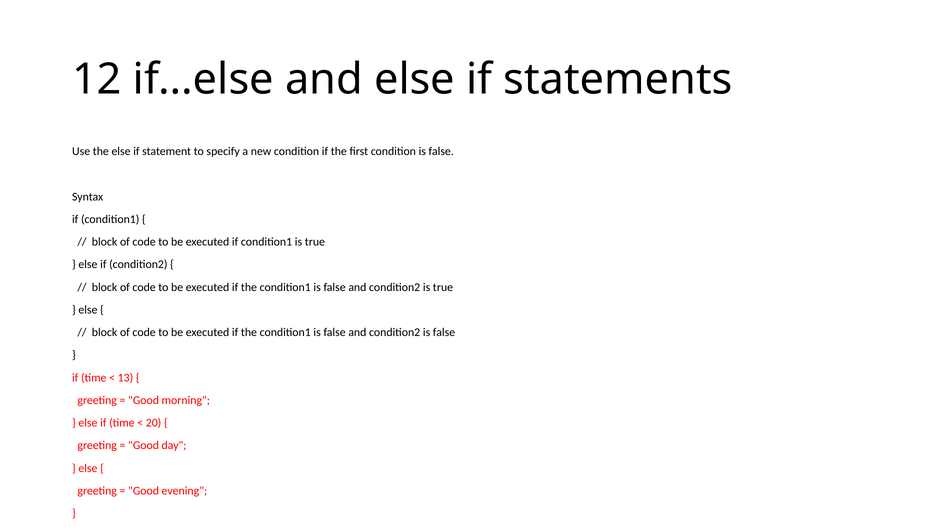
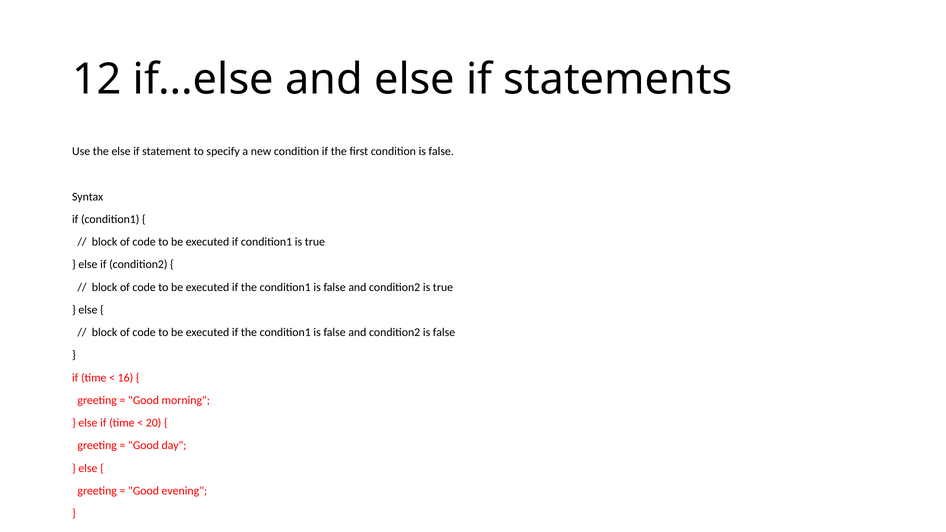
13: 13 -> 16 (125, 378)
